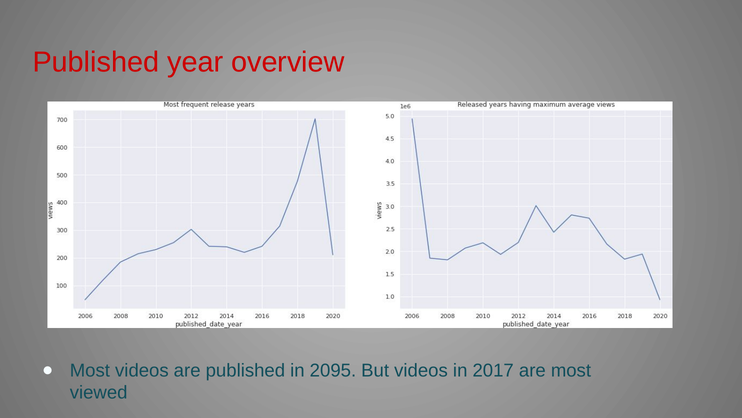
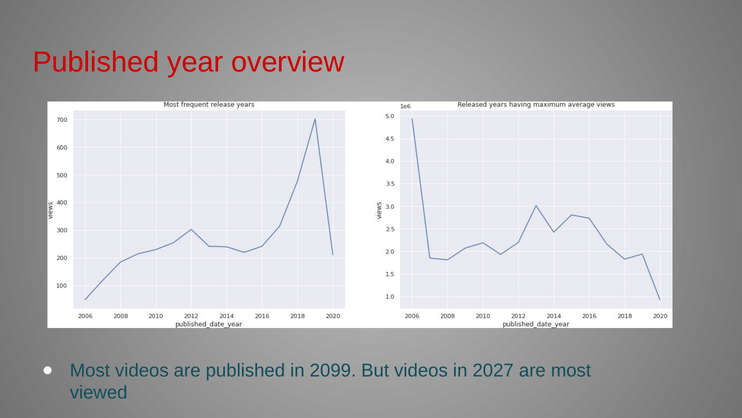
2095: 2095 -> 2099 (333, 370)
2017: 2017 -> 2027 (493, 370)
